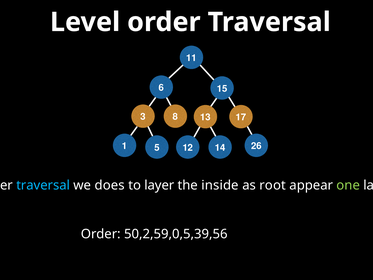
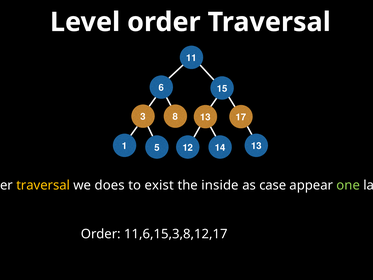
26: 26 -> 13 (256, 146)
traversal colour: light blue -> yellow (43, 185)
to layer: layer -> exist (159, 185)
root: root -> case (273, 185)
50,2,59,0,5,39,56: 50,2,59,0,5,39,56 -> 11,6,15,3,8,12,17 (176, 234)
